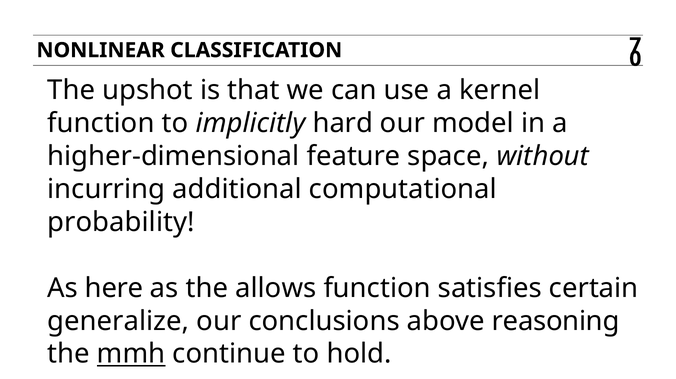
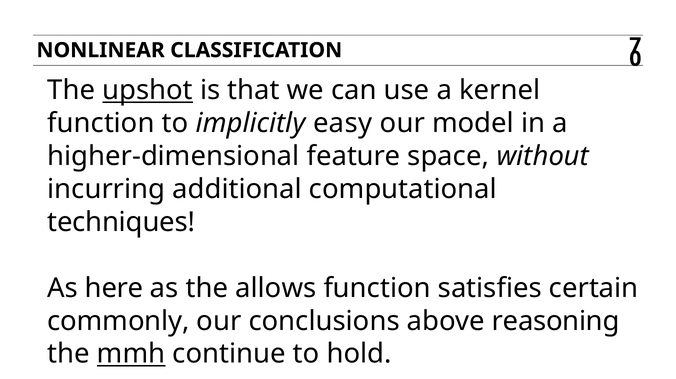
upshot underline: none -> present (148, 90)
hard: hard -> easy (343, 123)
probability: probability -> techniques (121, 222)
generalize: generalize -> commonly (118, 321)
